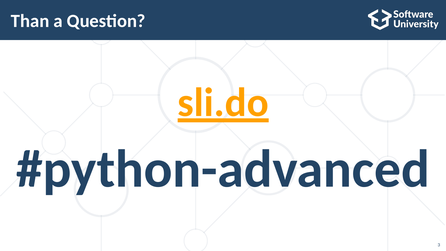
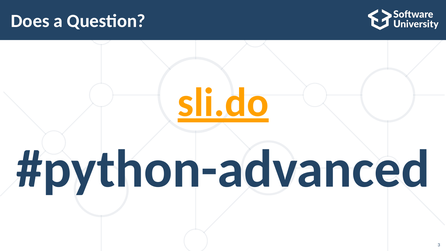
Than: Than -> Does (30, 21)
